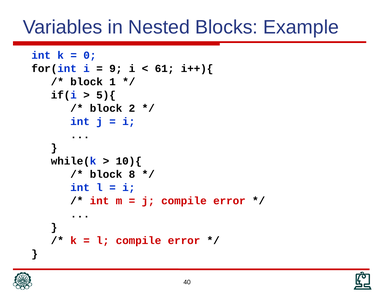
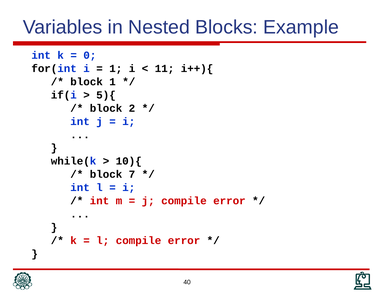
9: 9 -> 1 (116, 68)
61: 61 -> 11 (165, 68)
8: 8 -> 7 (132, 174)
